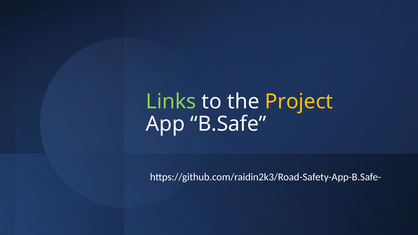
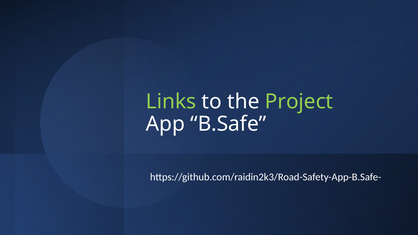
Project colour: yellow -> light green (299, 101)
